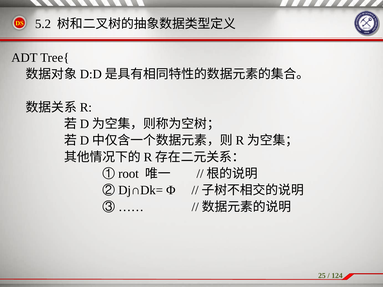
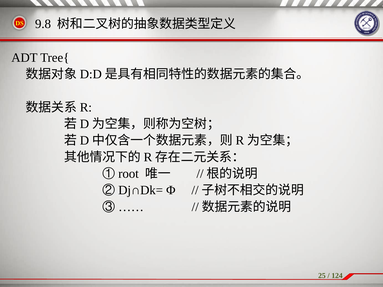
5.2: 5.2 -> 9.8 (43, 24)
